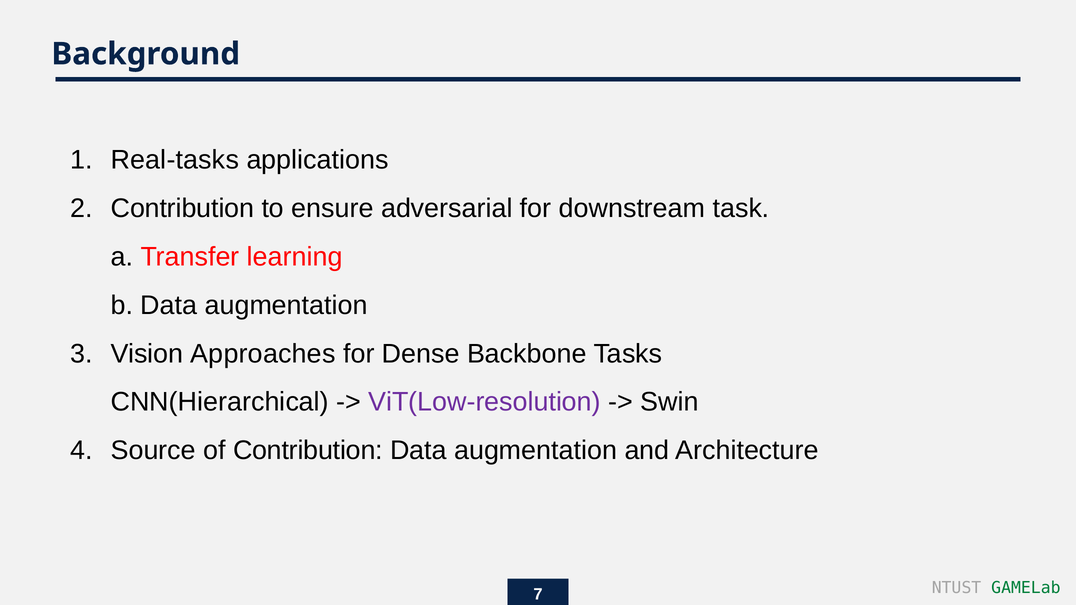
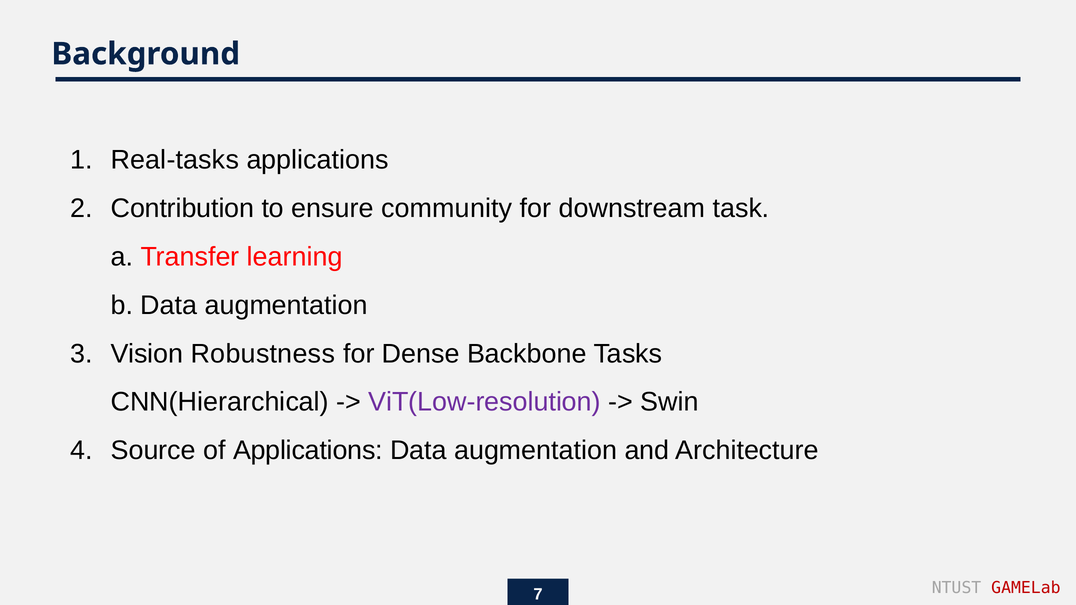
adversarial: adversarial -> community (447, 209)
Approaches: Approaches -> Robustness (263, 354)
of Contribution: Contribution -> Applications (308, 451)
GAMELab colour: green -> red (1026, 588)
